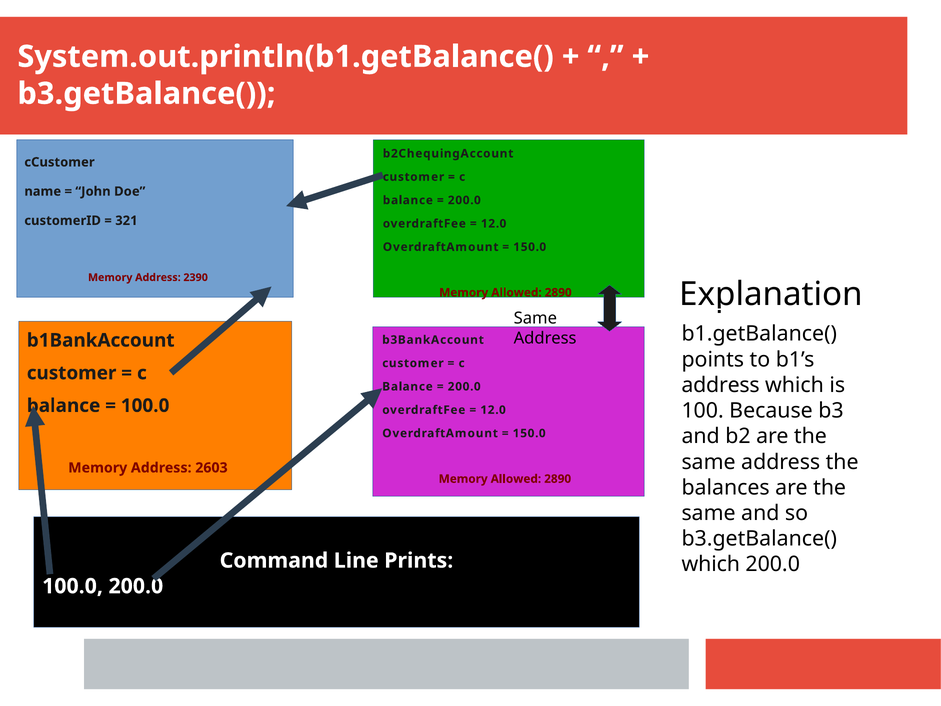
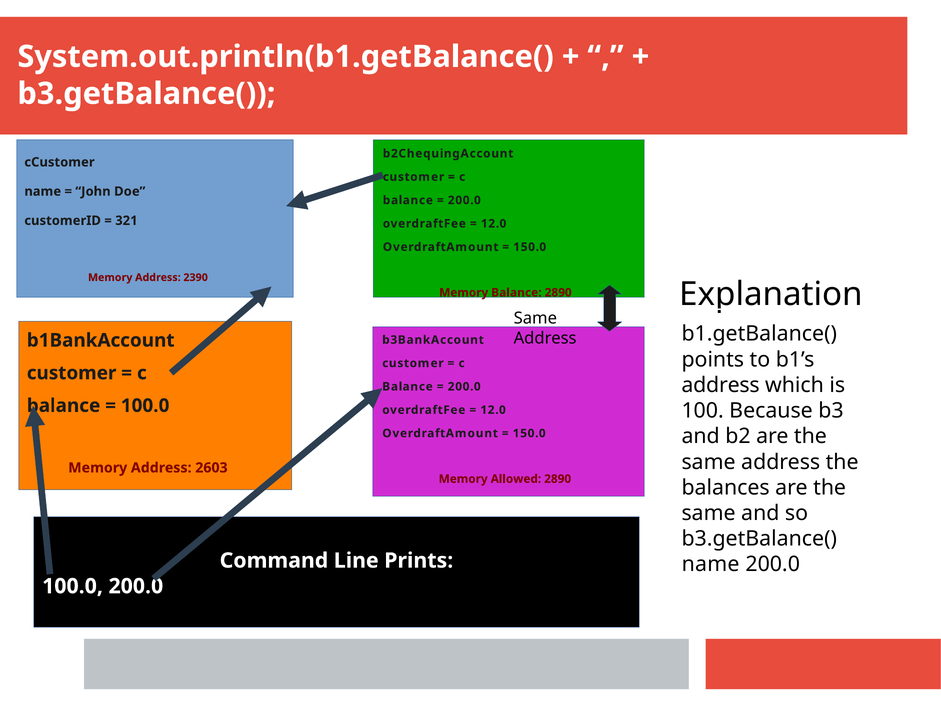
Allowed: Allowed -> Balance (516, 292)
which: which -> name (711, 564)
